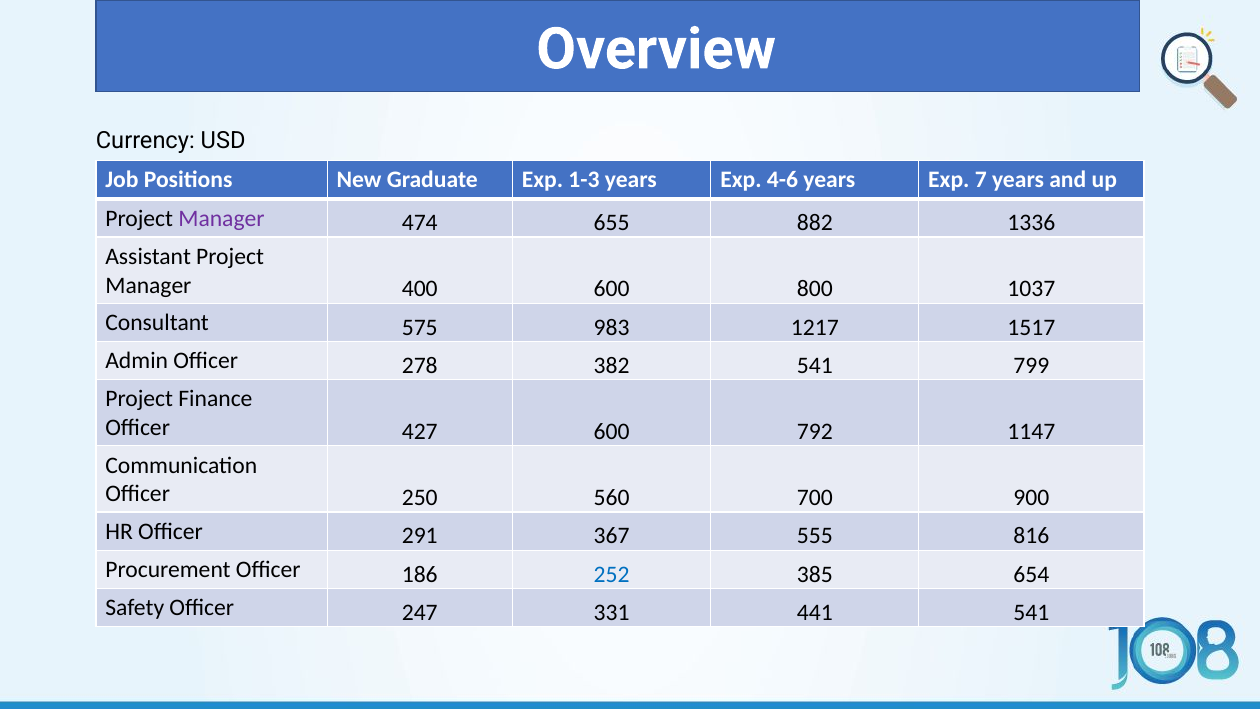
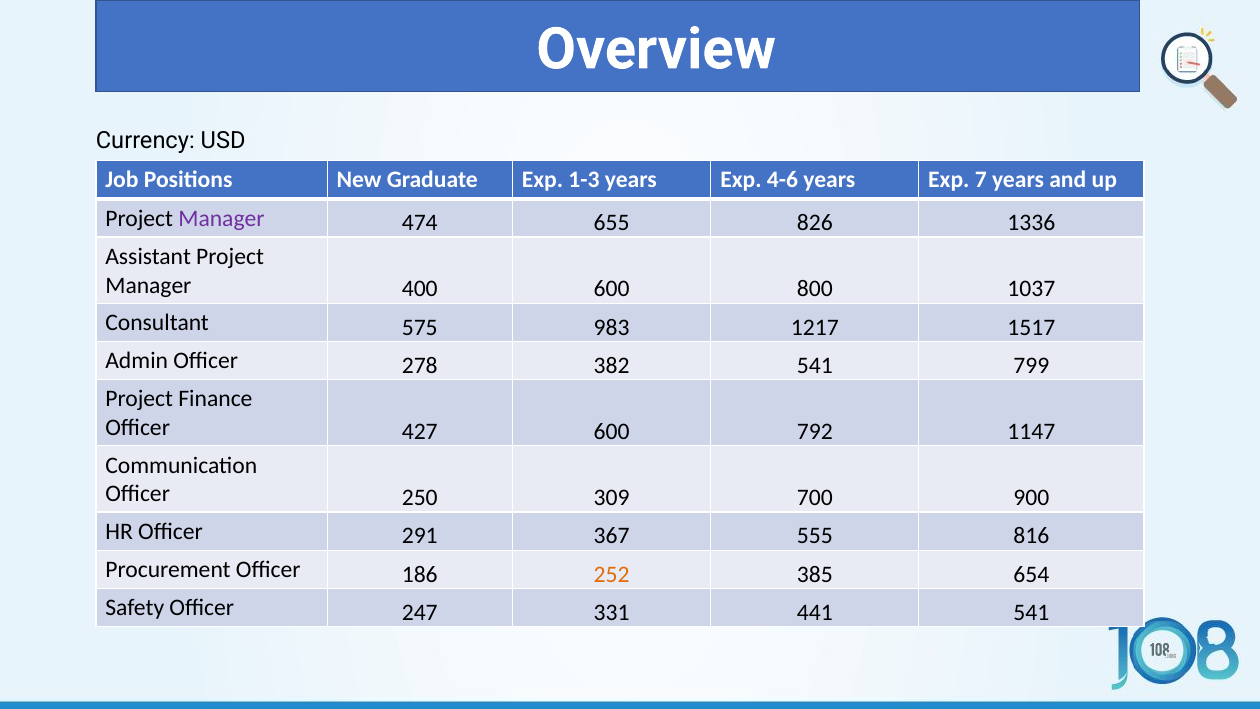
882: 882 -> 826 (815, 223)
560: 560 -> 309 (612, 498)
252 colour: blue -> orange (612, 574)
